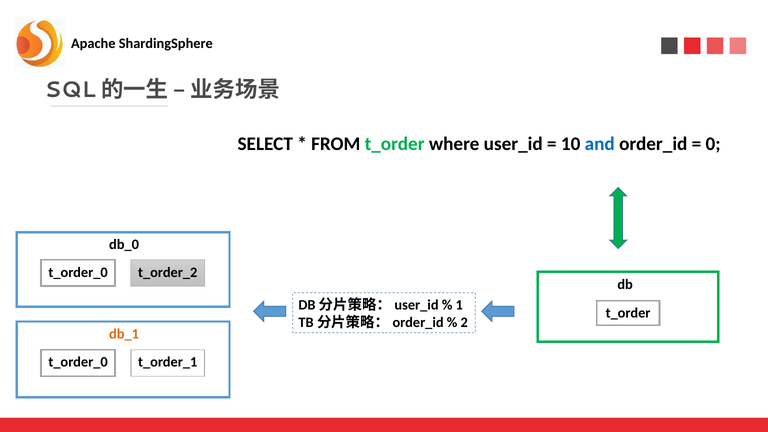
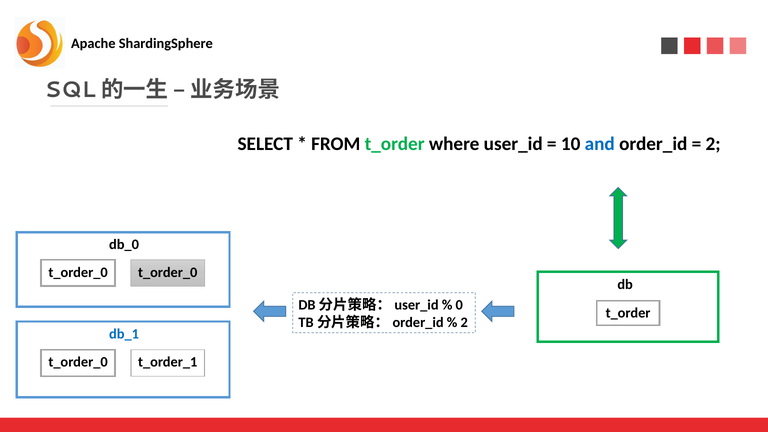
0: 0 -> 2 (713, 144)
t_order_0 t_order_2: t_order_2 -> t_order_0 (168, 272)
1: 1 -> 0 (459, 305)
db_1 colour: orange -> blue (124, 334)
